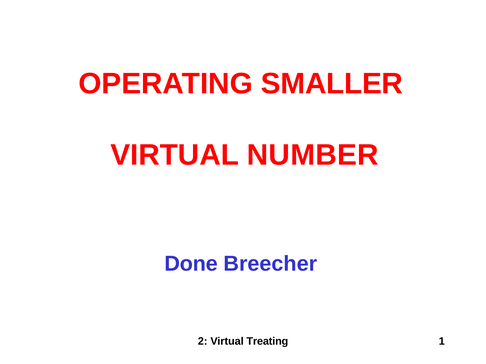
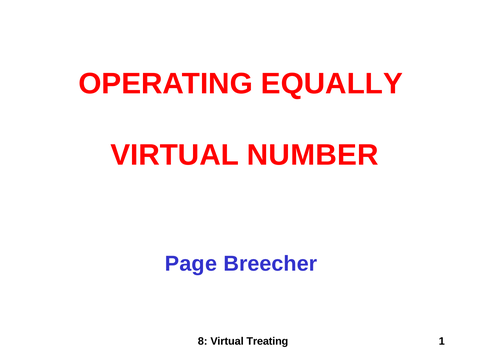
SMALLER: SMALLER -> EQUALLY (332, 84)
Done: Done -> Page (191, 264)
2: 2 -> 8 (203, 342)
